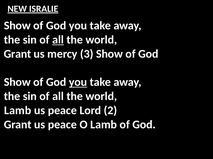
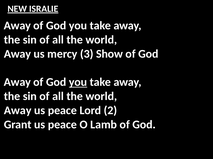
Show: Show -> Away (17, 26)
all underline: present -> none (58, 40)
Grant: Grant -> Away (17, 54)
Show: Show -> Away (17, 82)
Lamb: Lamb -> Away (18, 111)
